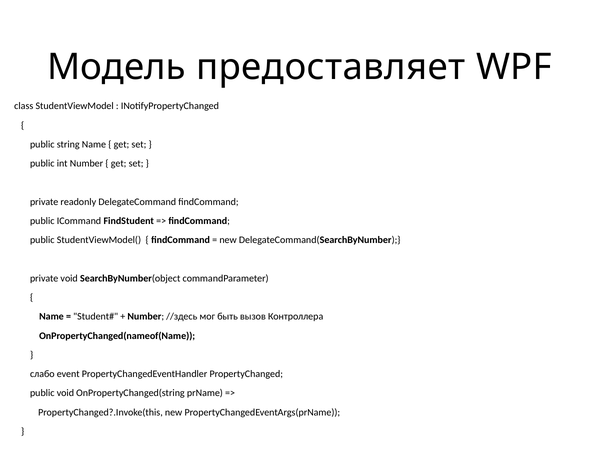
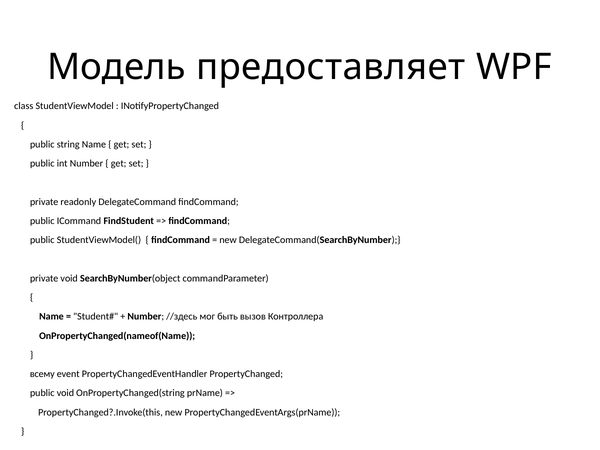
слабо: слабо -> всему (42, 374)
